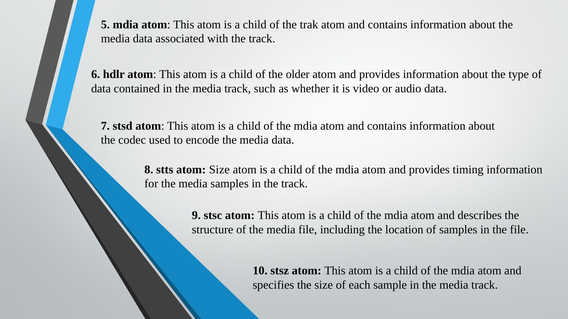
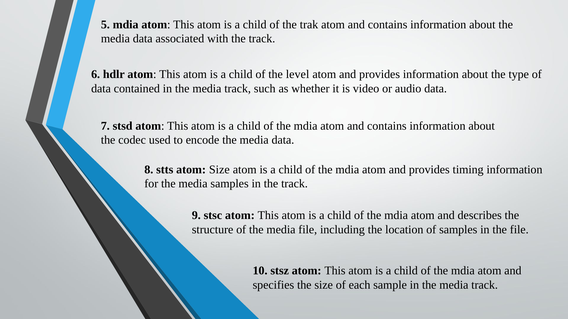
older: older -> level (298, 74)
